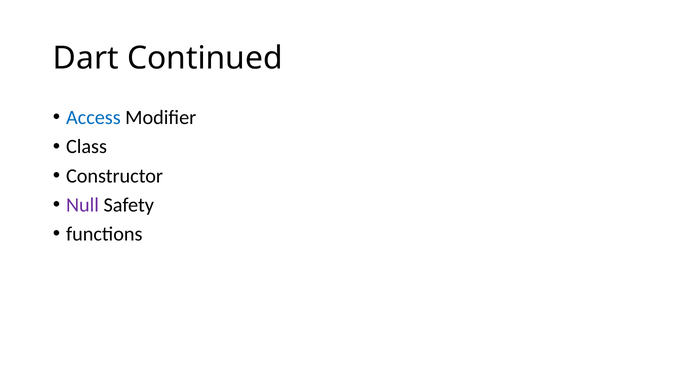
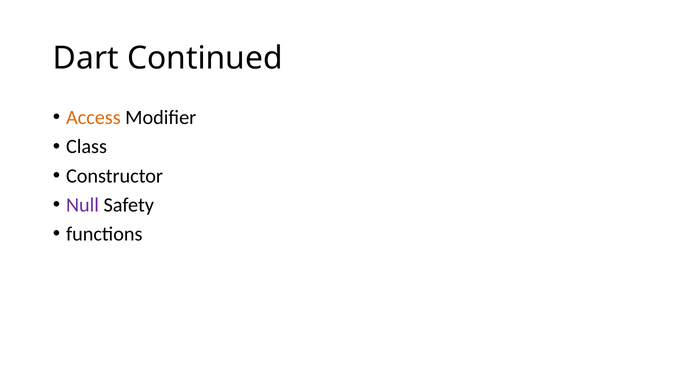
Access colour: blue -> orange (93, 118)
